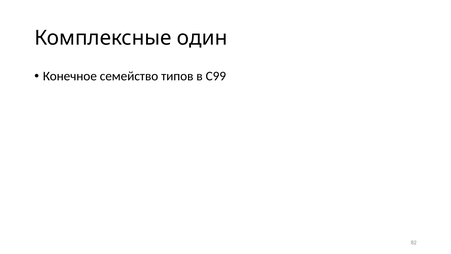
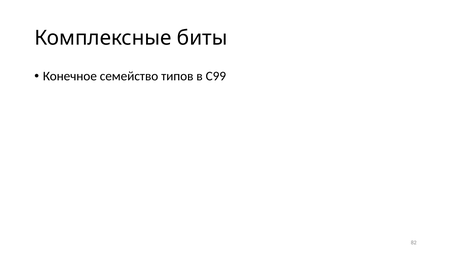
один: один -> биты (202, 38)
